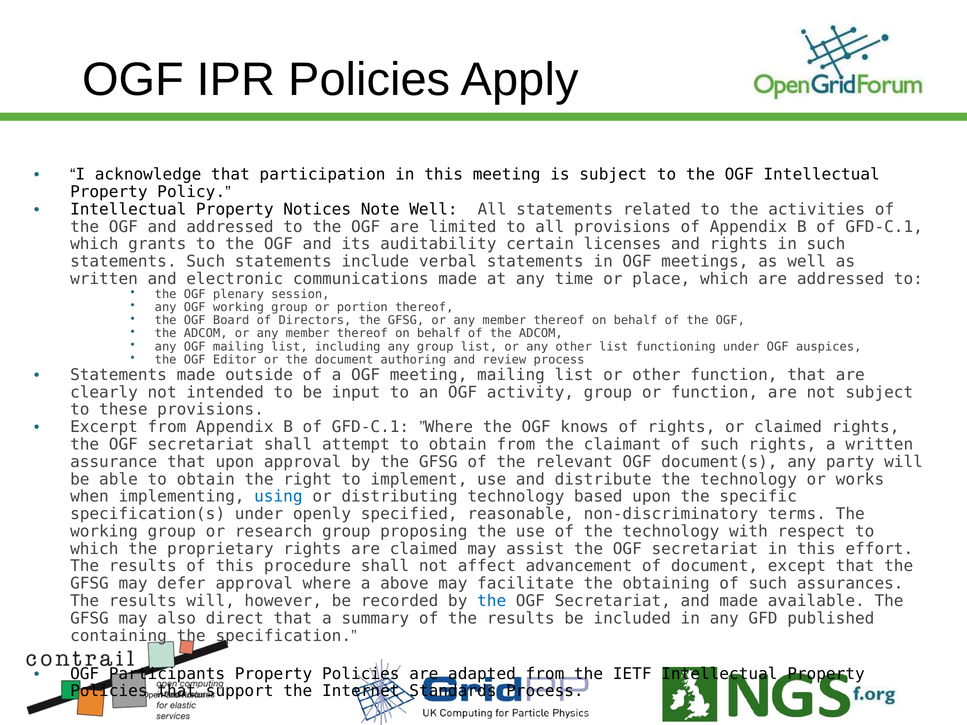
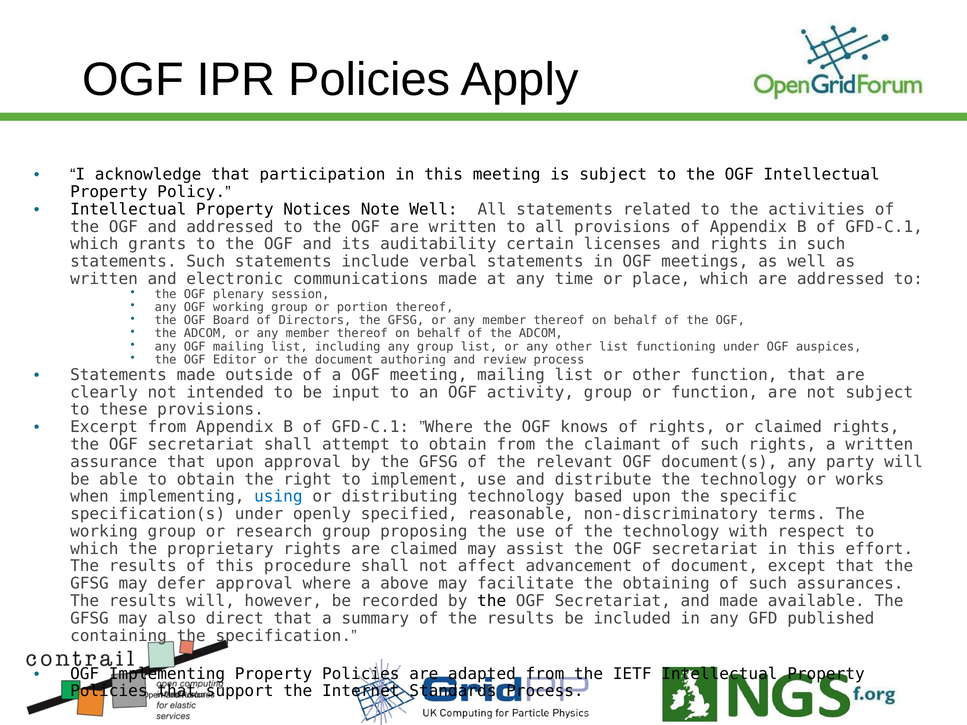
are limited: limited -> written (463, 227)
the colour: blue -> black (492, 601)
OGF Participants: Participants -> Implementing (167, 674)
